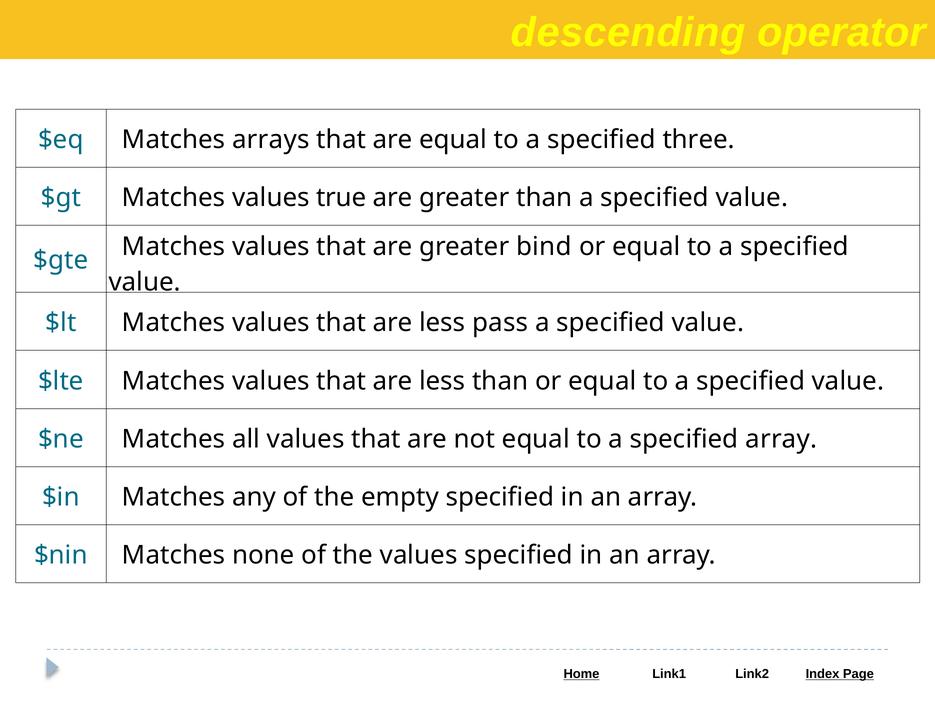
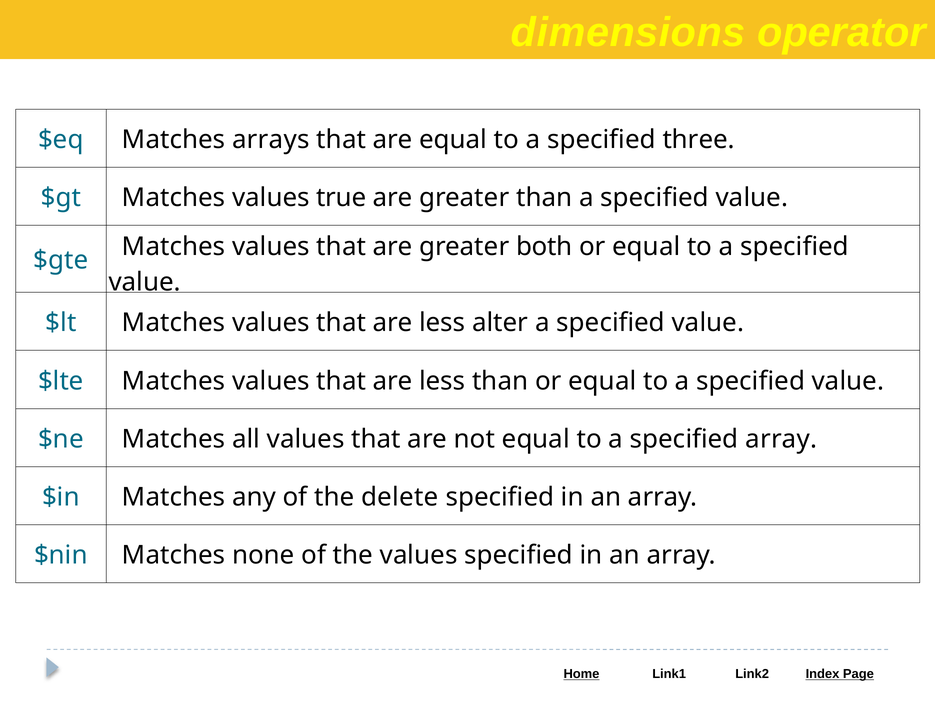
descending: descending -> dimensions (628, 32)
bind: bind -> both (544, 247)
pass: pass -> alter (500, 323)
empty: empty -> delete (400, 497)
